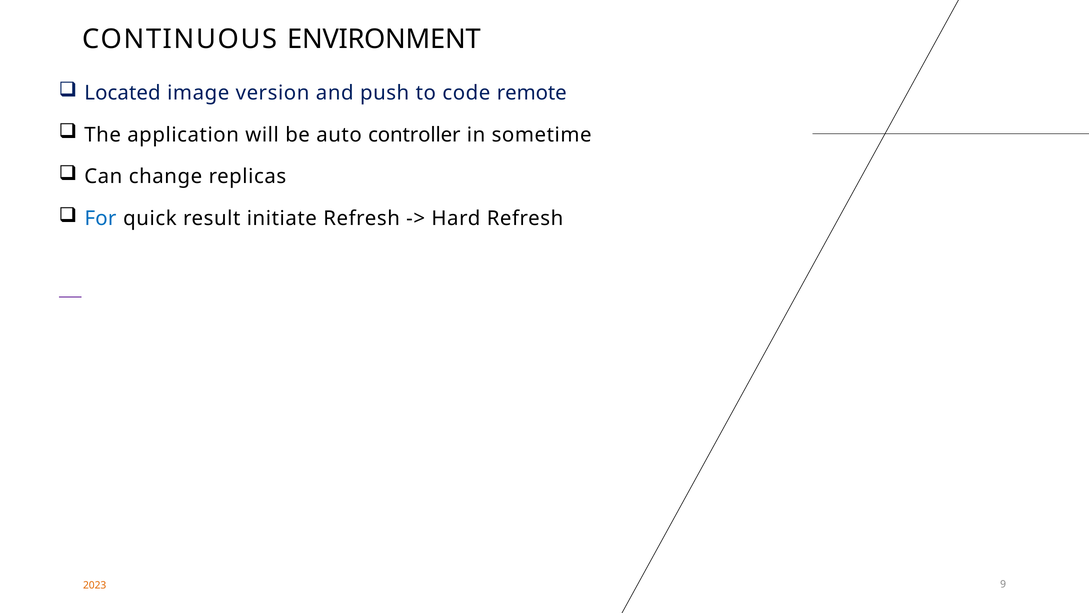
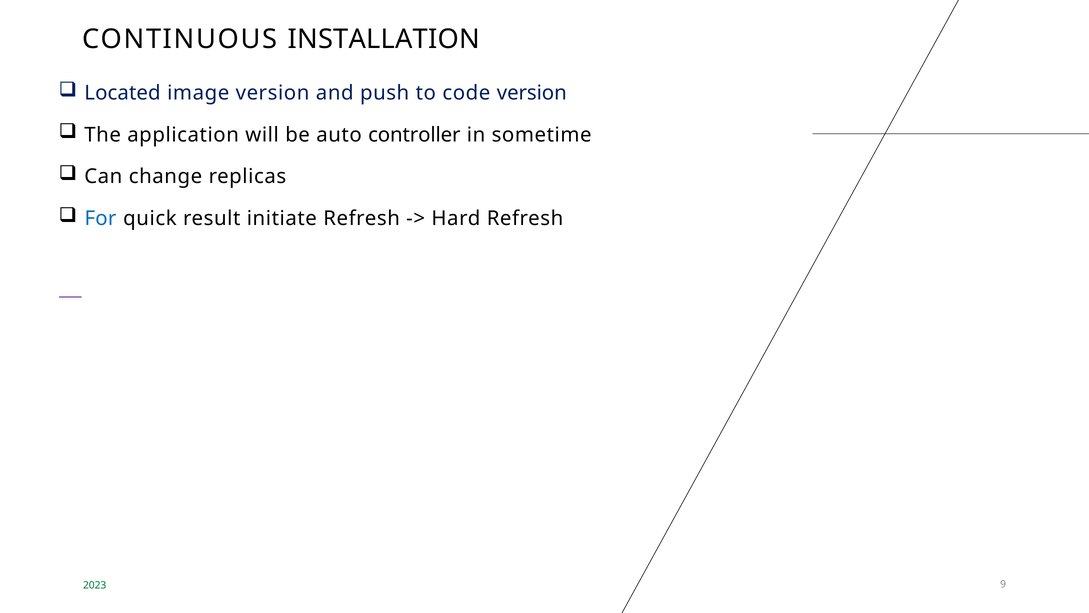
ENVIRONMENT: ENVIRONMENT -> INSTALLATION (384, 39)
code remote: remote -> version (532, 93)
2023 colour: orange -> green (95, 585)
